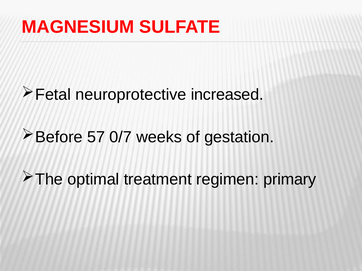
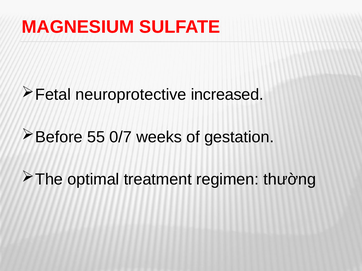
57: 57 -> 55 (96, 137)
primary: primary -> thường (290, 180)
